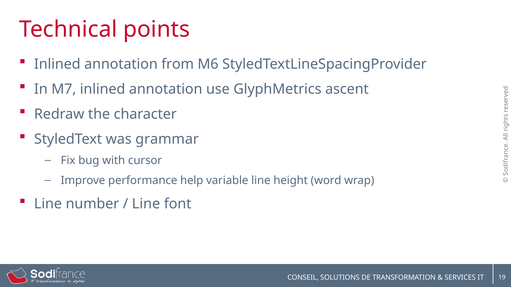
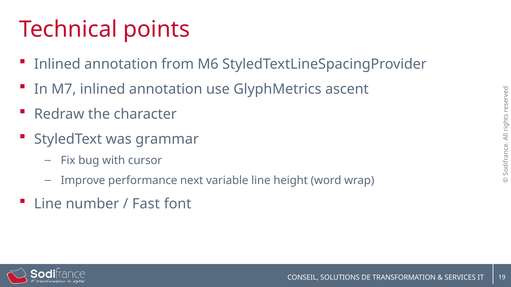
help: help -> next (192, 181)
Line: Line -> Fast (146, 204)
